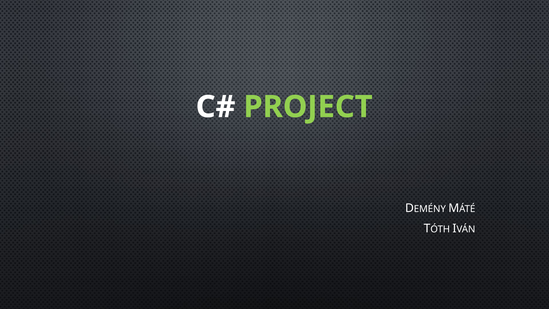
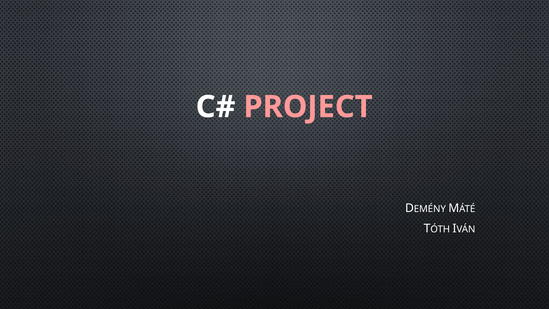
PROJECT colour: light green -> pink (308, 107)
